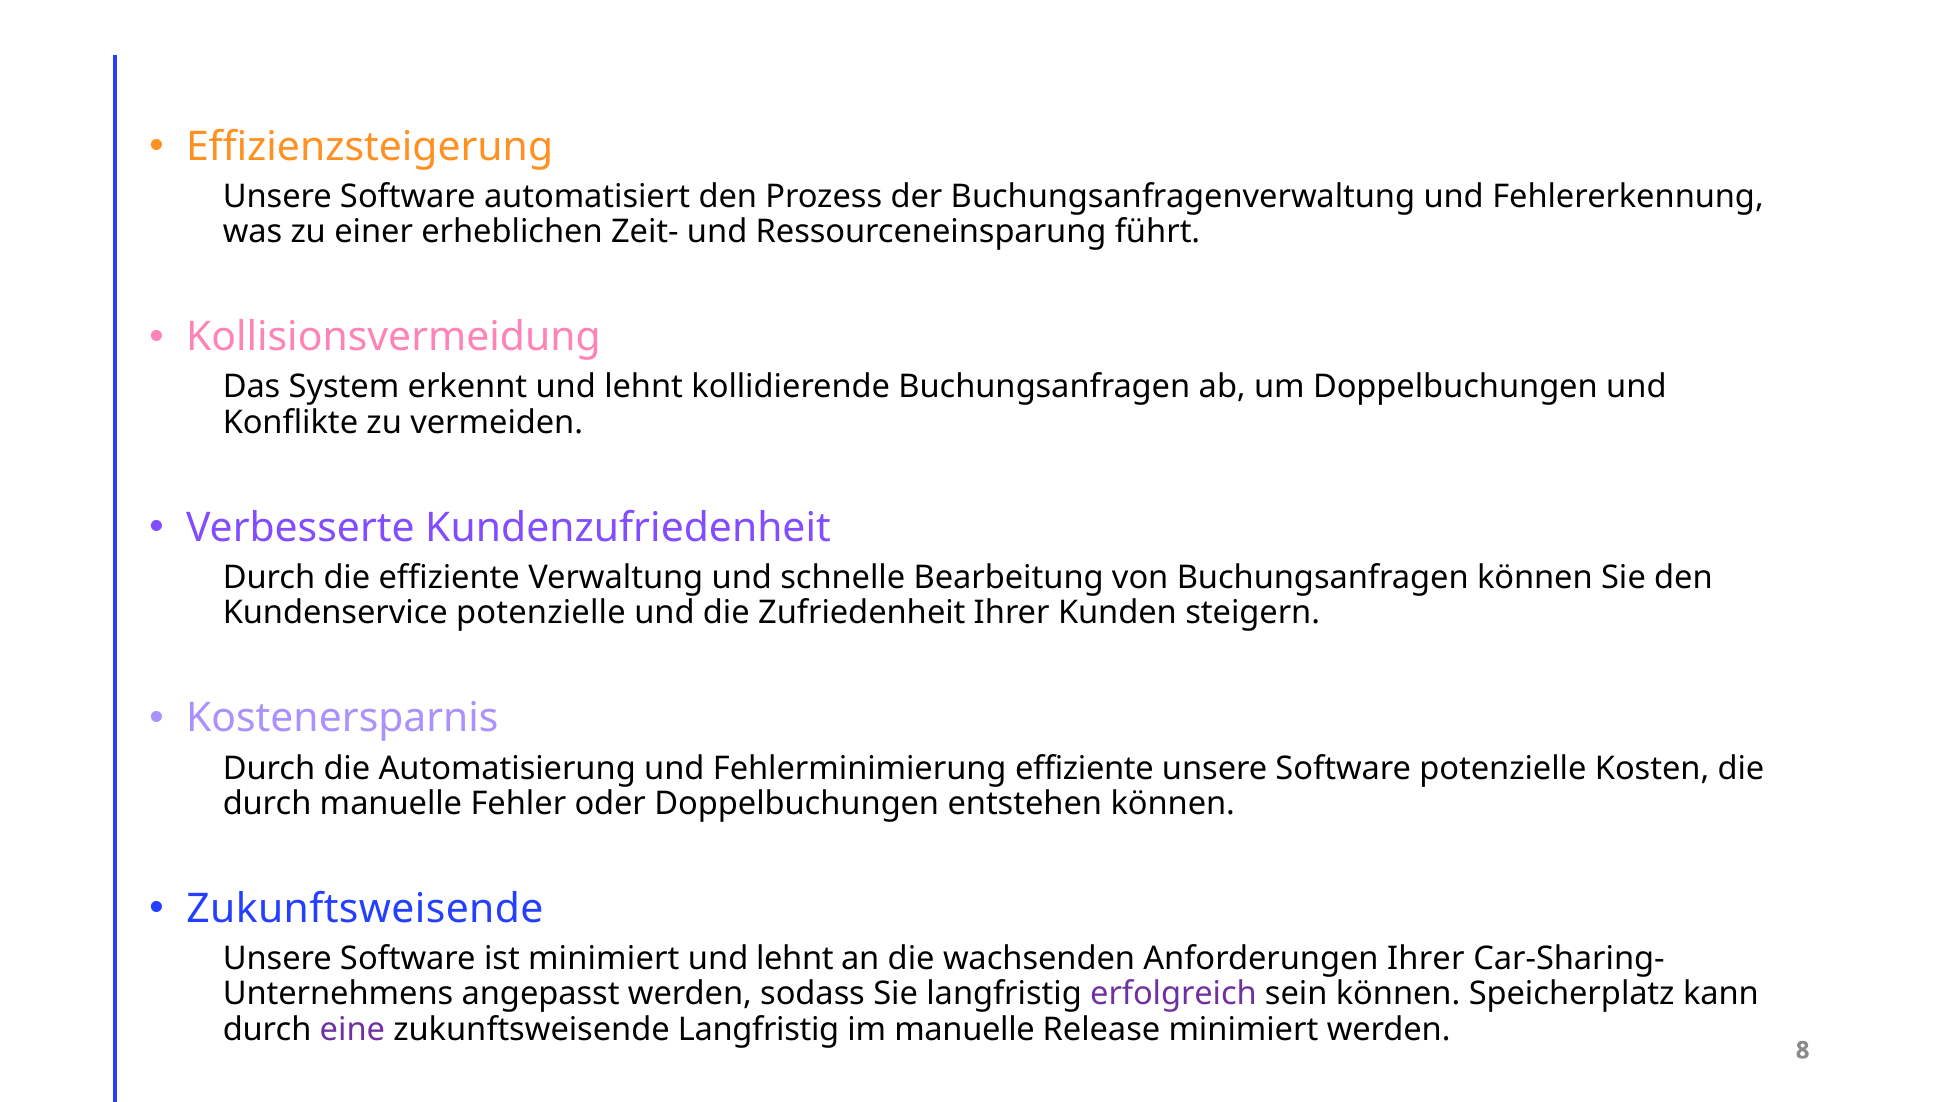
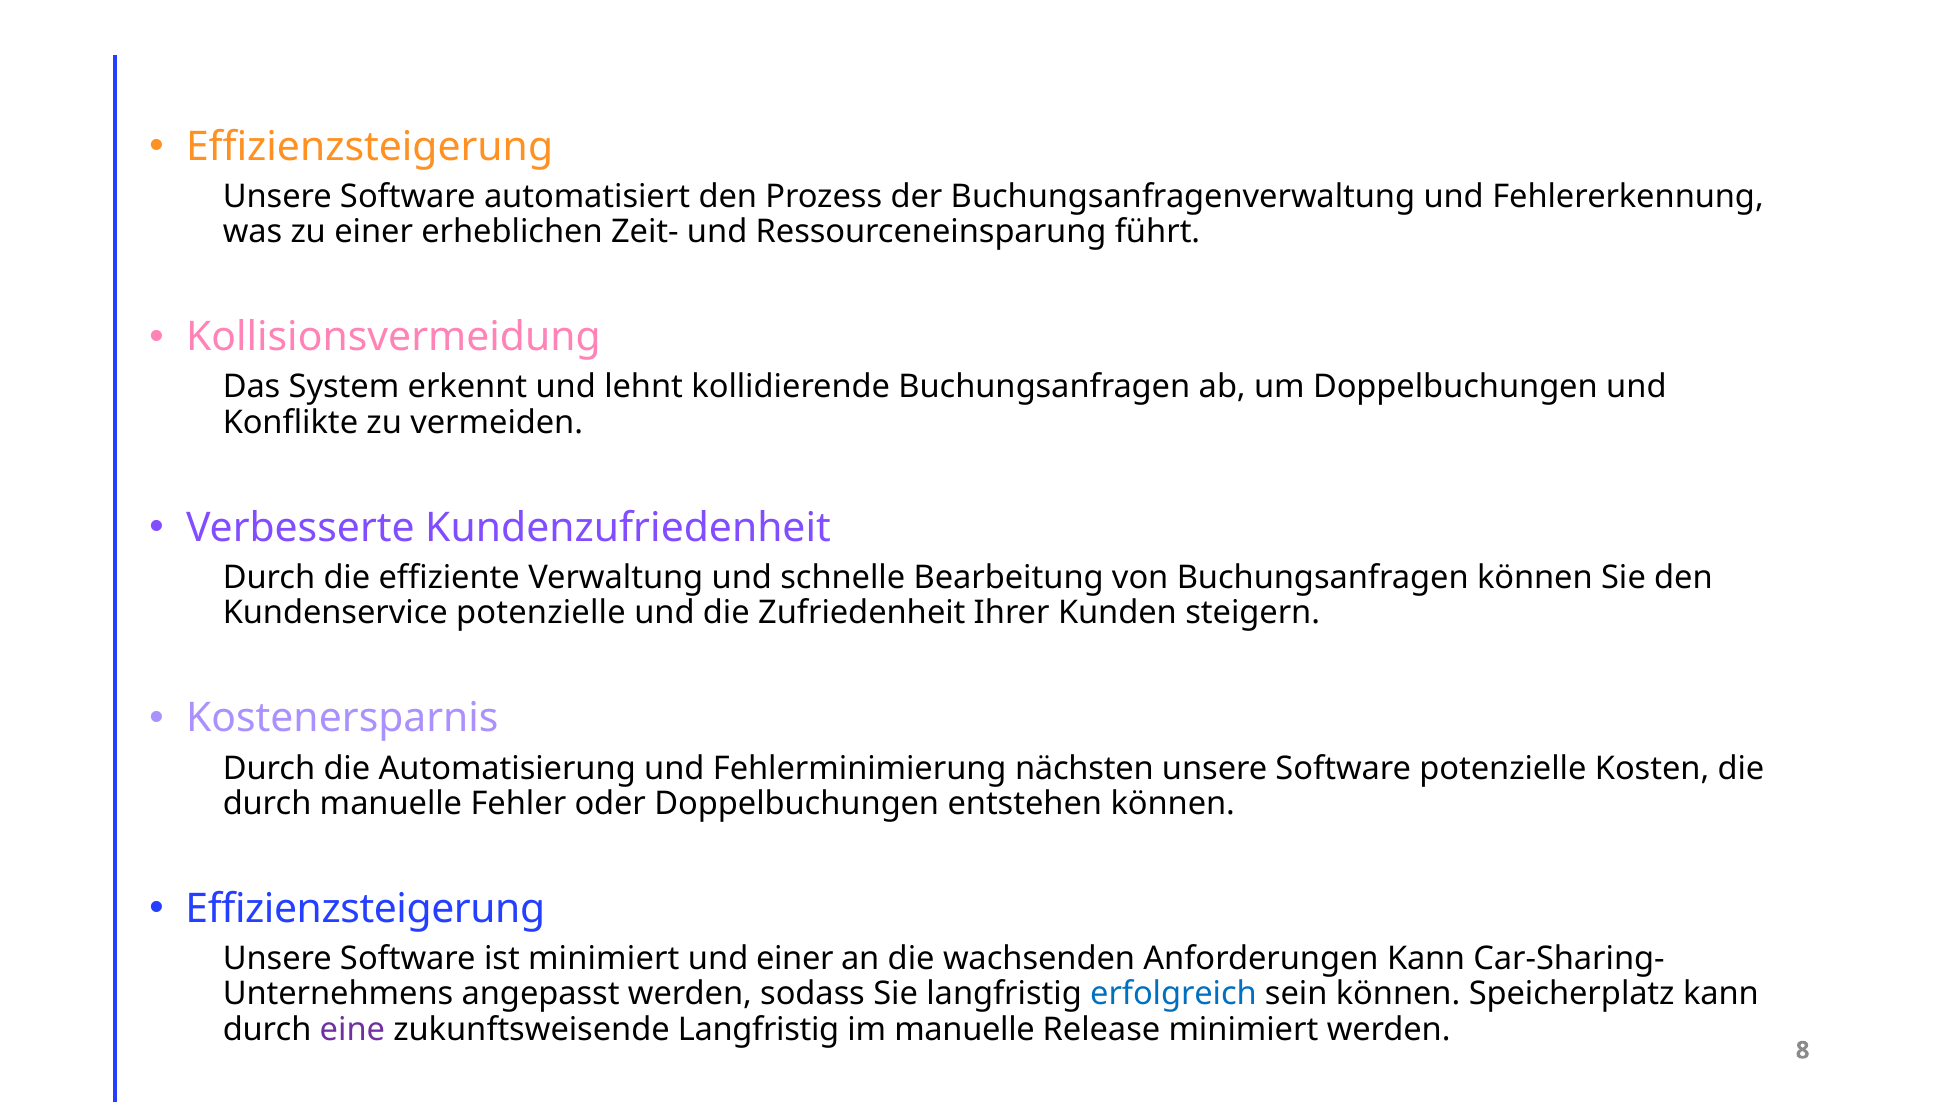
Fehlerminimierung effiziente: effiziente -> nächsten (1084, 768)
Zukunftsweisende: Zukunftsweisende -> Effizienzsteigerung (365, 909)
lehnt: lehnt -> einer (795, 959)
Anforderungen Ihrer: Ihrer -> Kann (1426, 959)
erfolgreich colour: purple -> blue (1173, 994)
